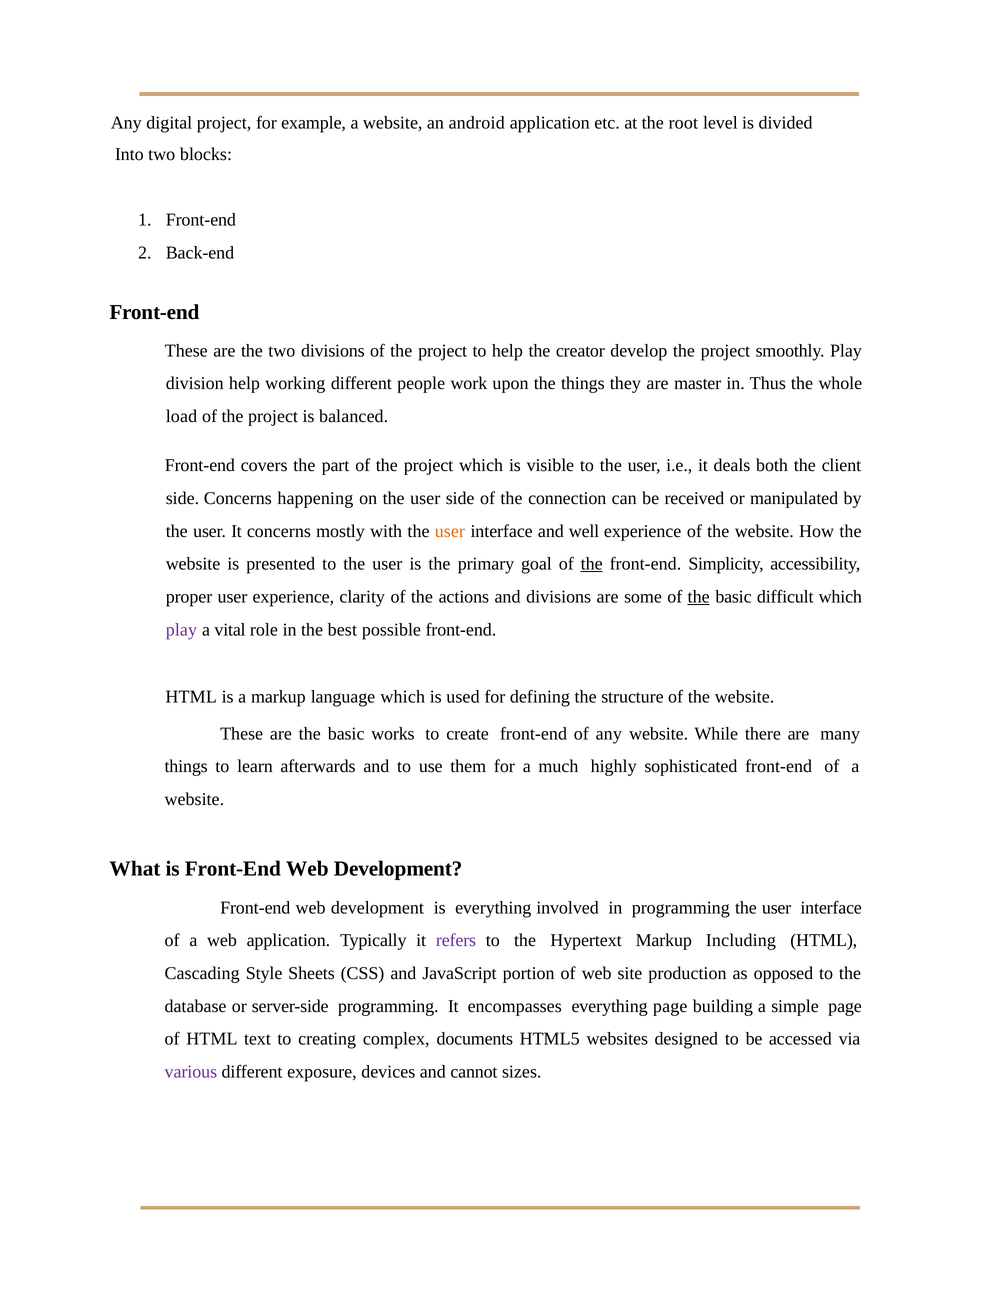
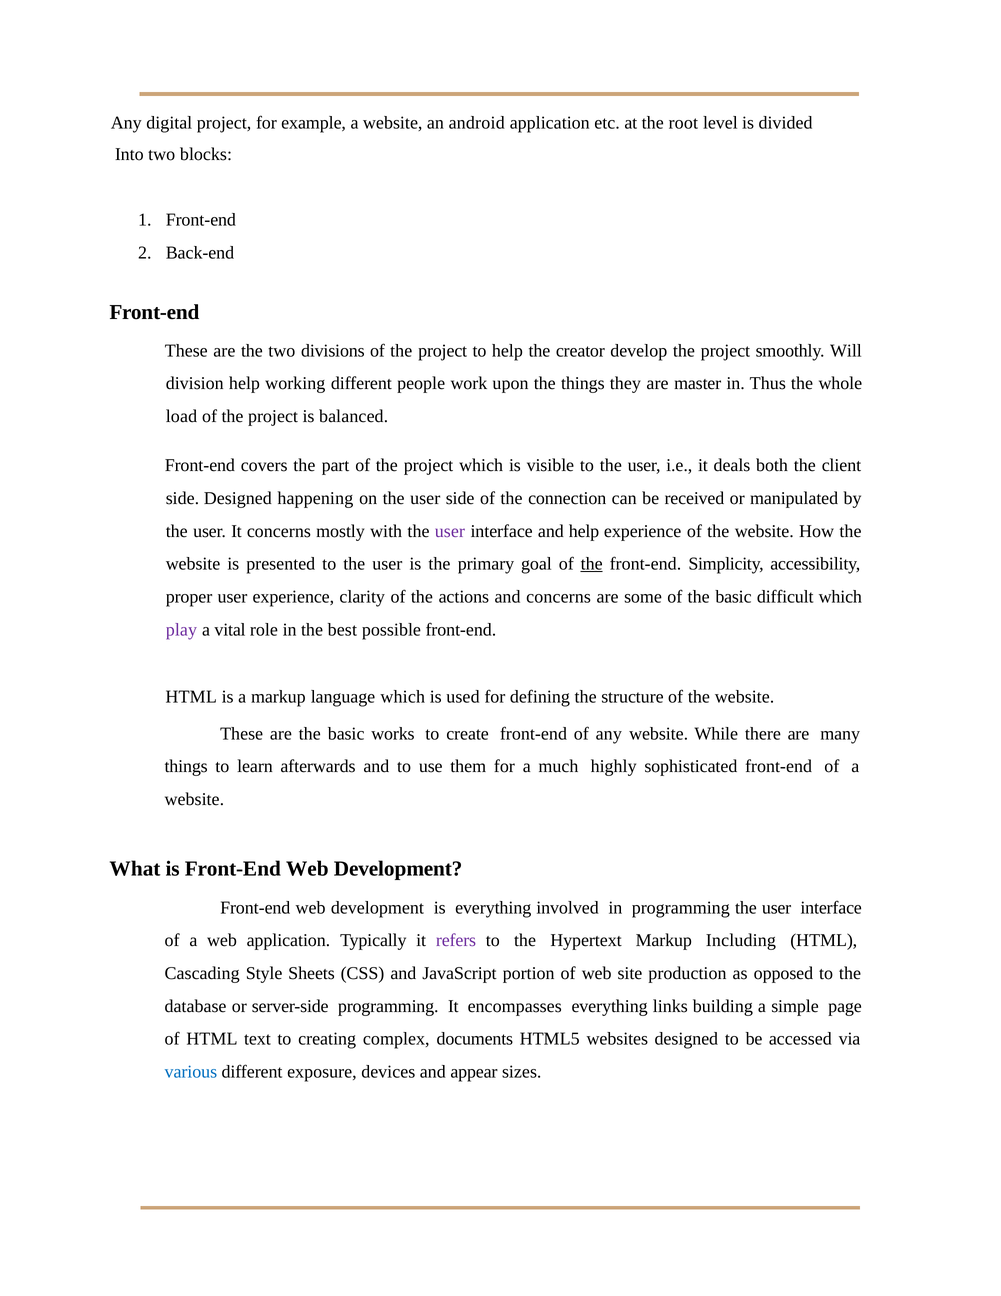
smoothly Play: Play -> Will (846, 351)
side Concerns: Concerns -> Designed (238, 498)
user colour: orange -> purple (450, 531)
and well: well -> help (584, 531)
and divisions: divisions -> concerns (559, 596)
the underline: present -> none (699, 596)
everything page: page -> links (670, 1006)
various colour: purple -> blue (191, 1071)
cannot: cannot -> appear (474, 1071)
